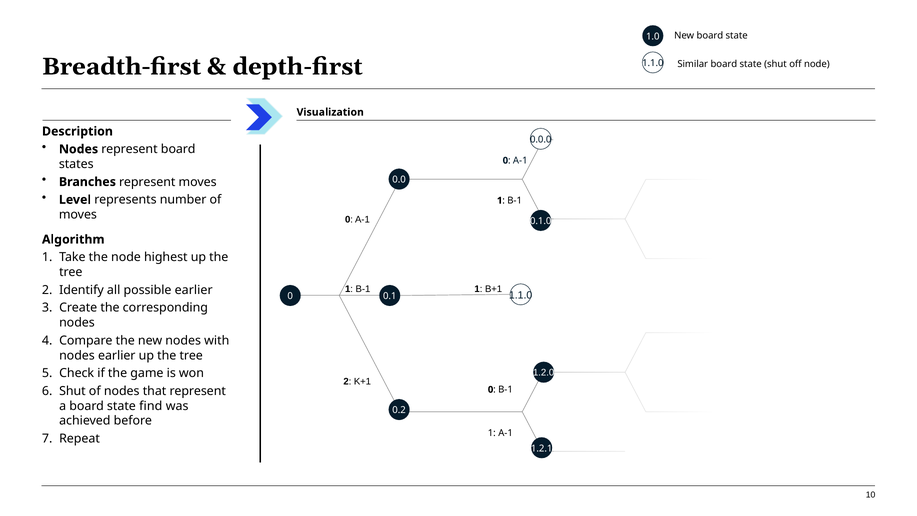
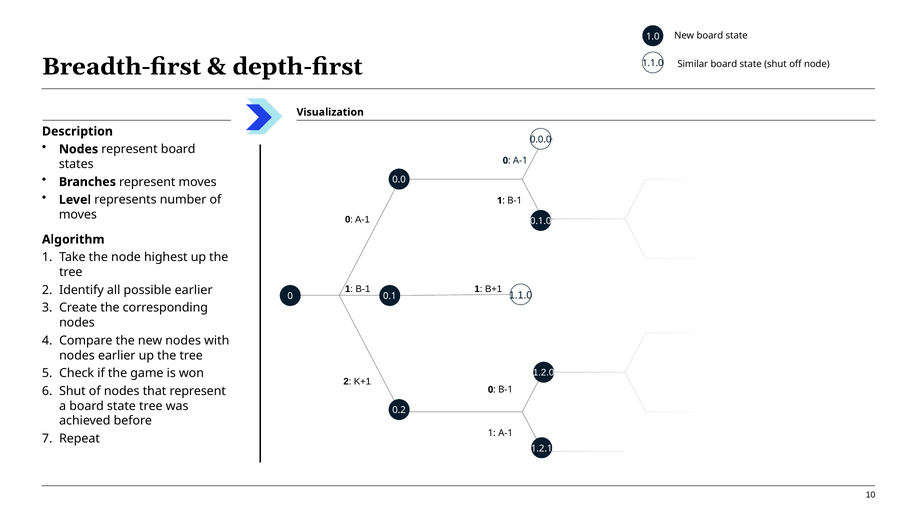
state find: find -> tree (151, 406)
